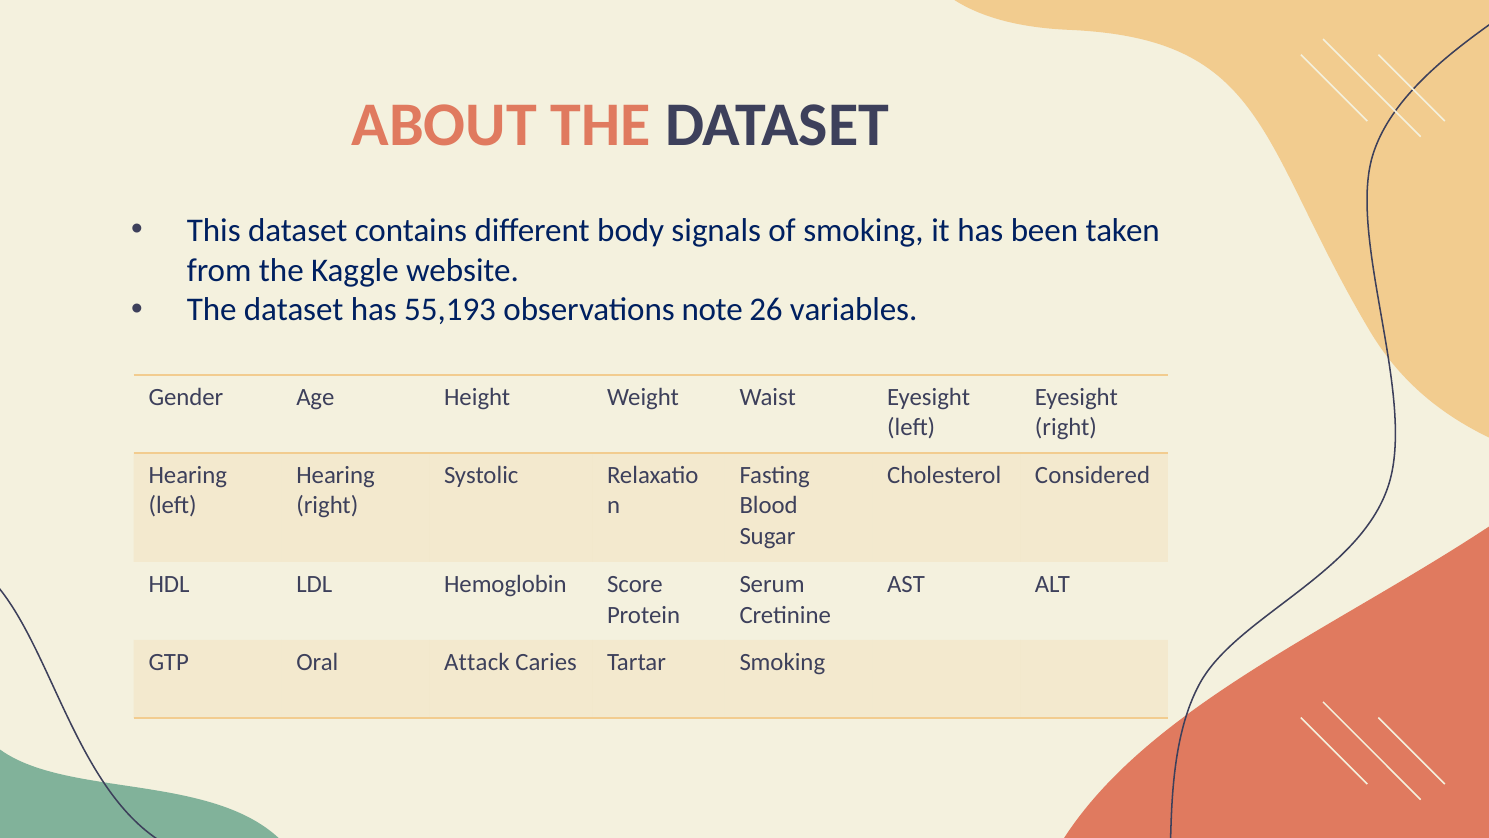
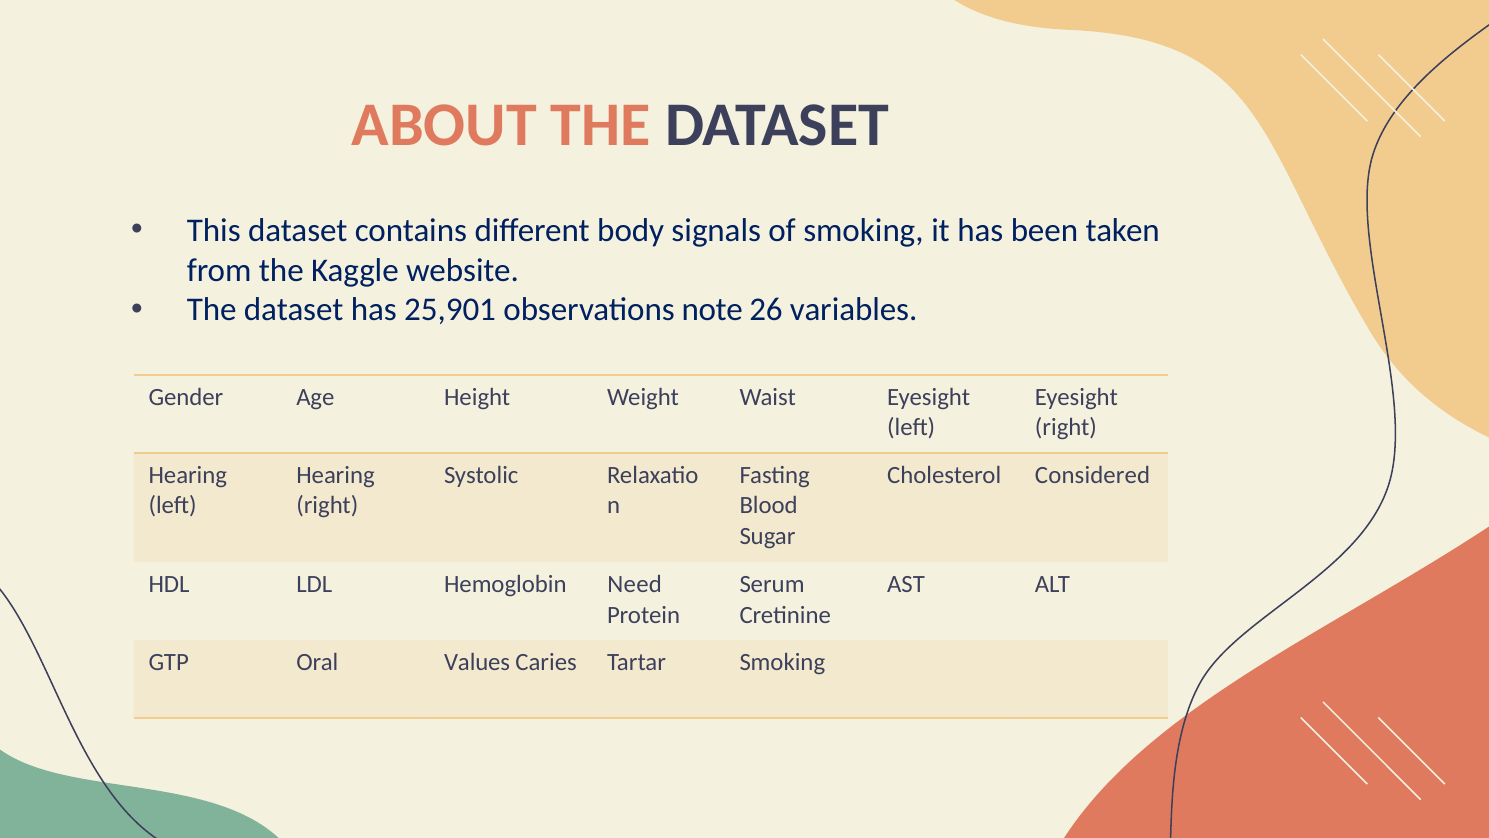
55,193: 55,193 -> 25,901 (450, 310)
Score: Score -> Need (635, 584)
Attack: Attack -> Values (477, 662)
